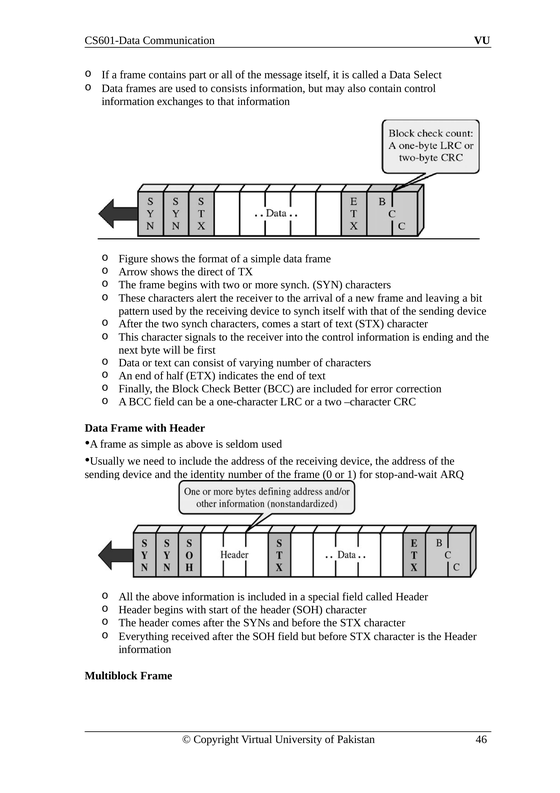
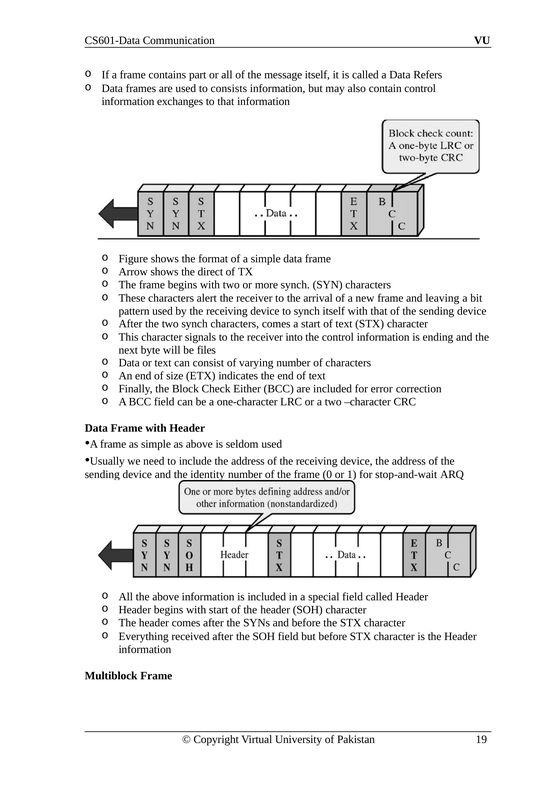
Select: Select -> Refers (428, 75)
first: first -> files (206, 350)
half: half -> size (175, 375)
Better: Better -> Either (247, 388)
46: 46 -> 19 (481, 739)
